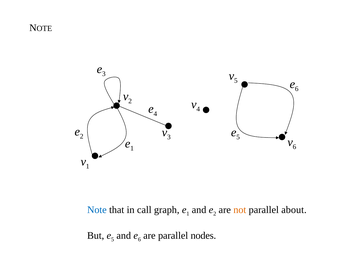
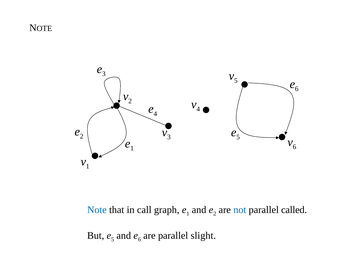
not colour: orange -> blue (240, 210)
about: about -> called (294, 210)
nodes: nodes -> slight (203, 235)
